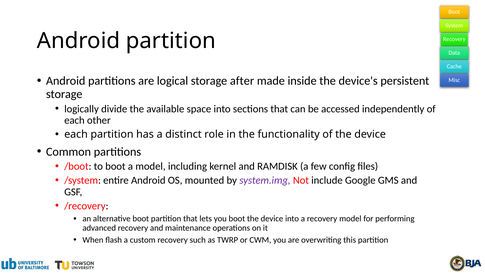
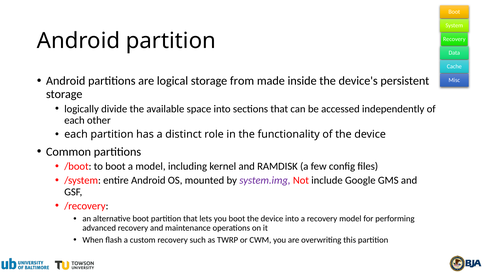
after: after -> from (242, 81)
